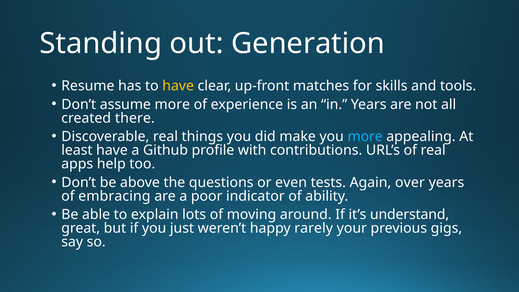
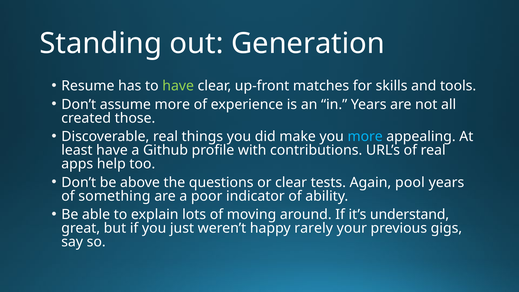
have colour: yellow -> light green (178, 86)
there: there -> those (135, 118)
or even: even -> clear (291, 182)
over: over -> pool (410, 182)
embracing: embracing -> something (114, 196)
